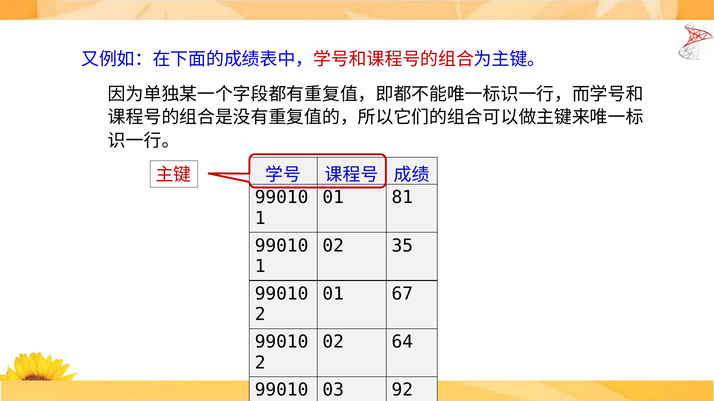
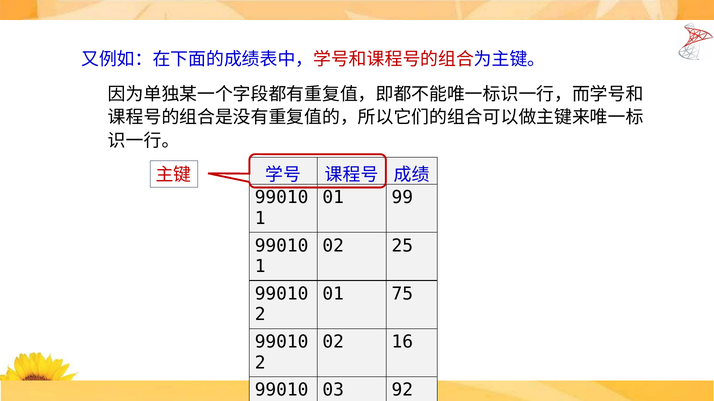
81: 81 -> 99 (402, 198)
35: 35 -> 25 (402, 246)
67: 67 -> 75 (402, 294)
64: 64 -> 16 (402, 342)
